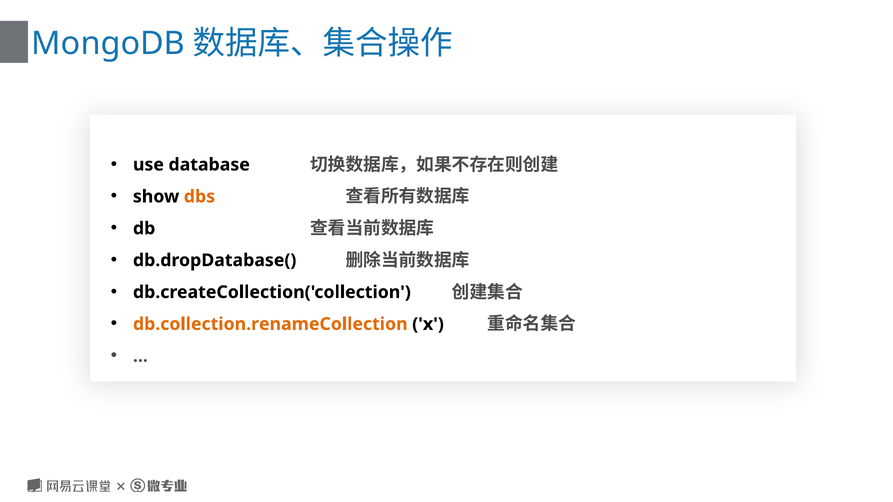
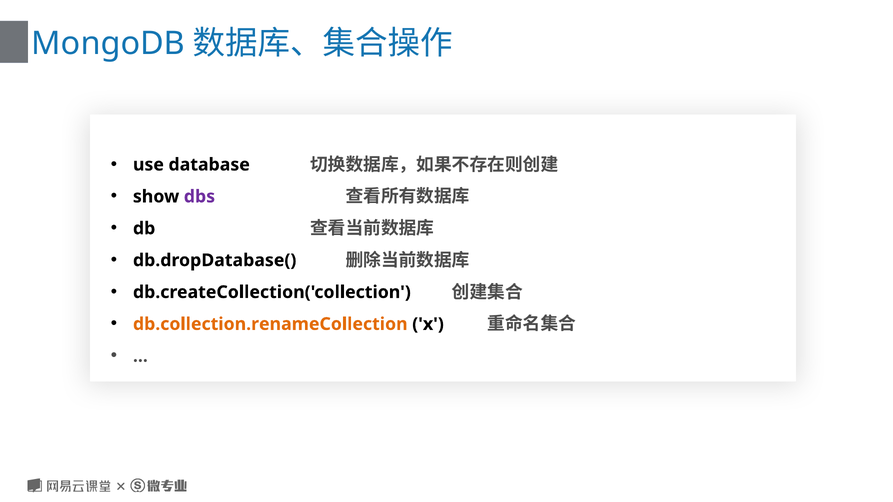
dbs colour: orange -> purple (199, 197)
